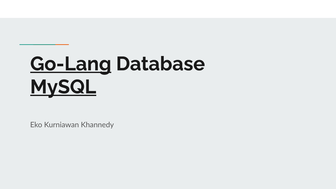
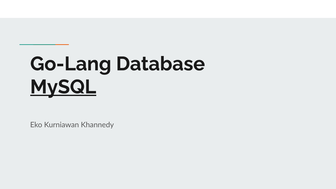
Go-Lang underline: present -> none (71, 64)
